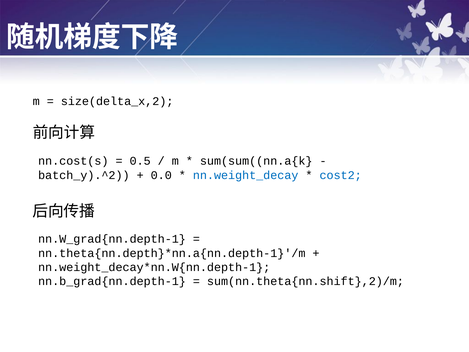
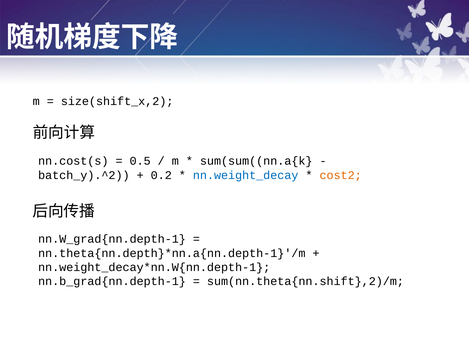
size(delta_x,2: size(delta_x,2 -> size(shift_x,2 (117, 101)
0.0: 0.0 -> 0.2 (161, 175)
cost2 colour: blue -> orange (341, 175)
